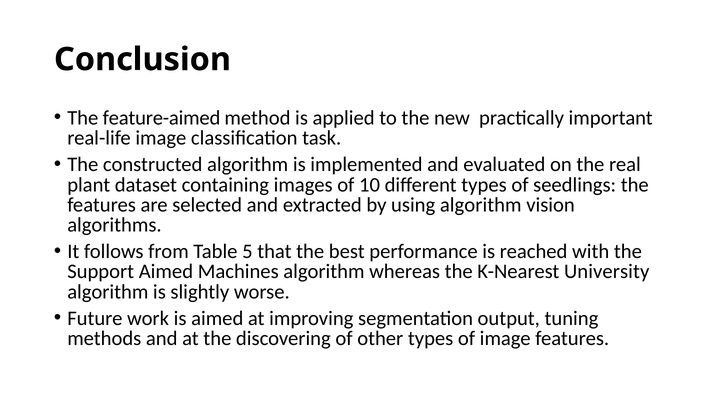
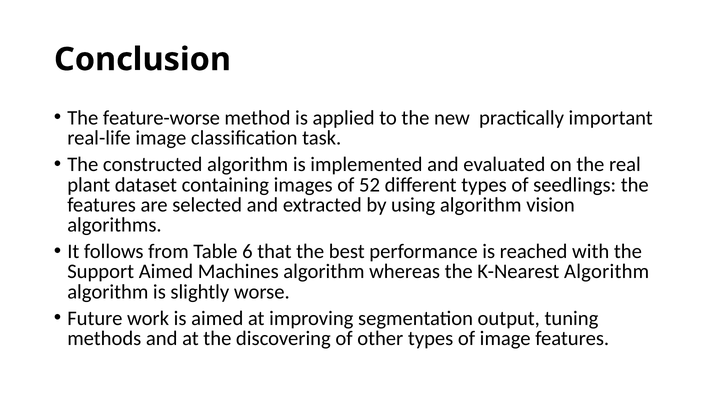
feature-aimed: feature-aimed -> feature-worse (161, 118)
10: 10 -> 52 (370, 185)
5: 5 -> 6 (247, 252)
K-Nearest University: University -> Algorithm (607, 272)
